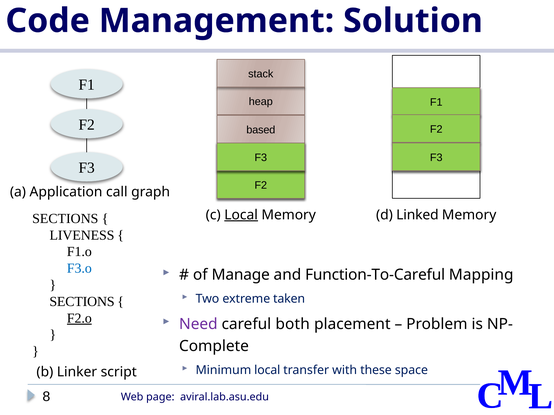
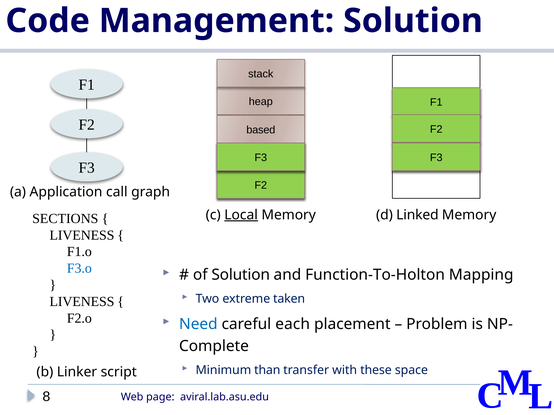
of Manage: Manage -> Solution (241, 275)
Function-To-Careful: Function-To-Careful -> Function-To-Holton (375, 275)
SECTIONS: SECTIONS -> LIVENESS (82, 302)
F2.o underline: present -> none (79, 319)
Need colour: purple -> blue (198, 324)
both: both -> each (293, 324)
Minimum local: local -> than (267, 371)
